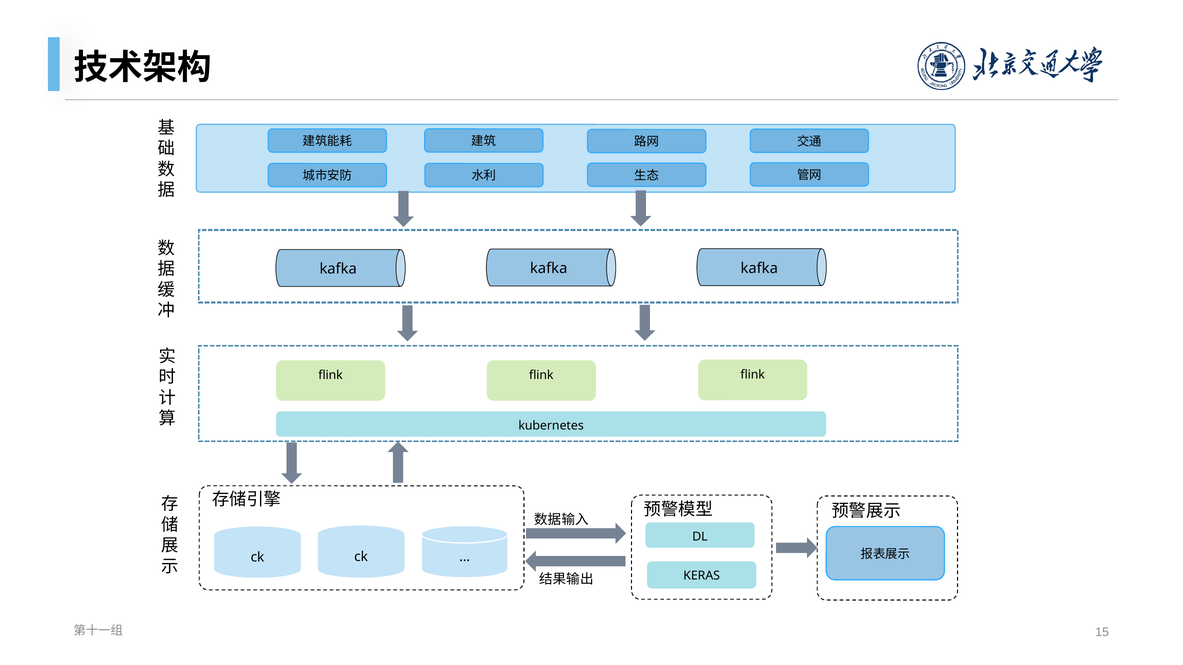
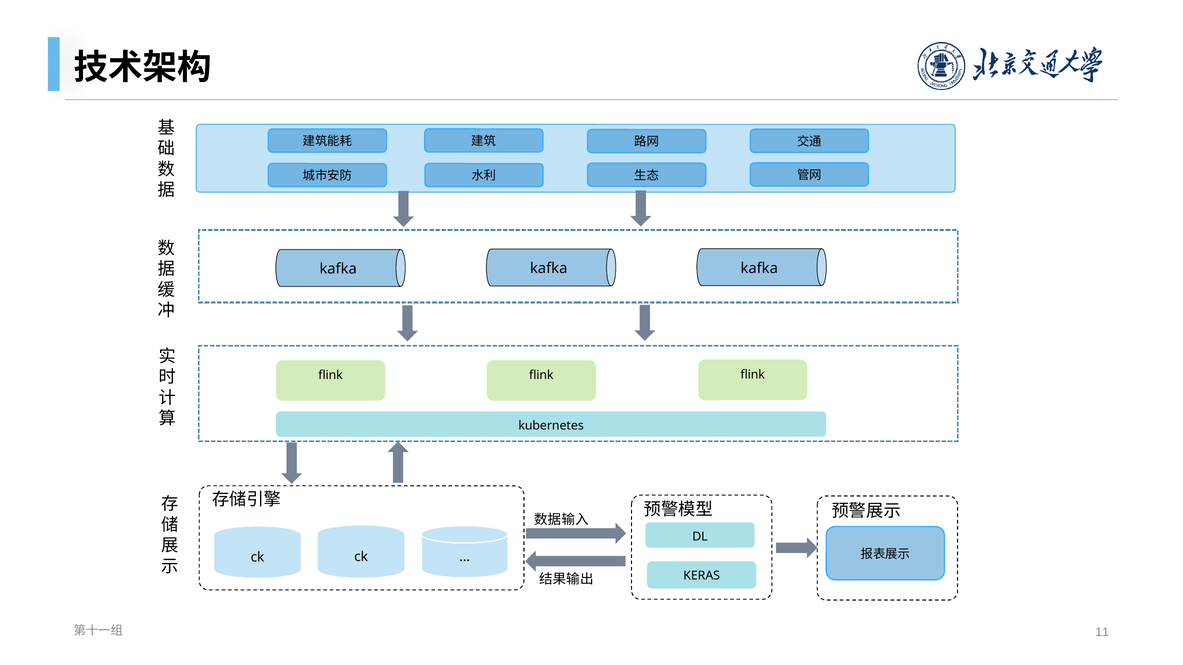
15: 15 -> 11 (1102, 632)
